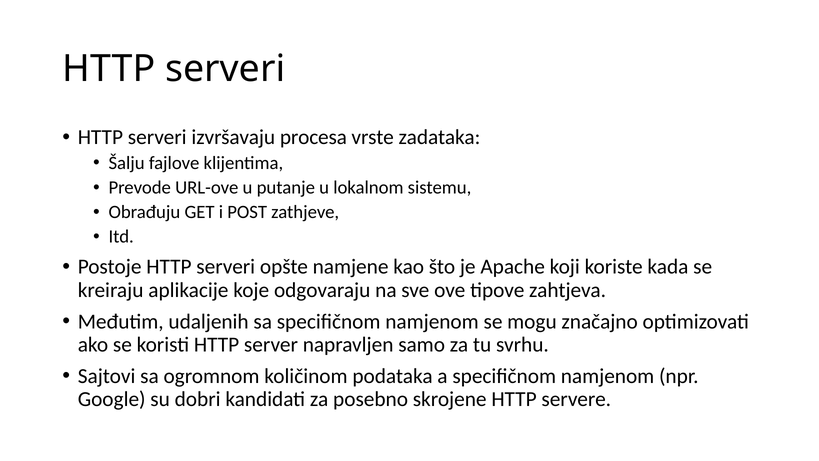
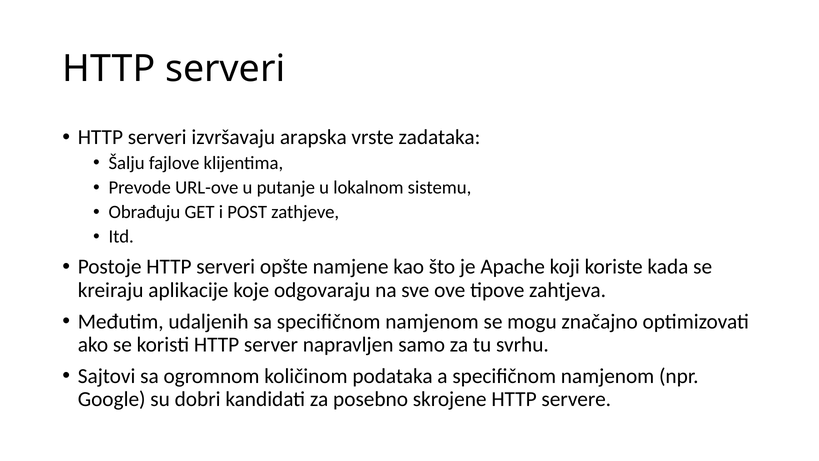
procesa: procesa -> arapska (313, 137)
